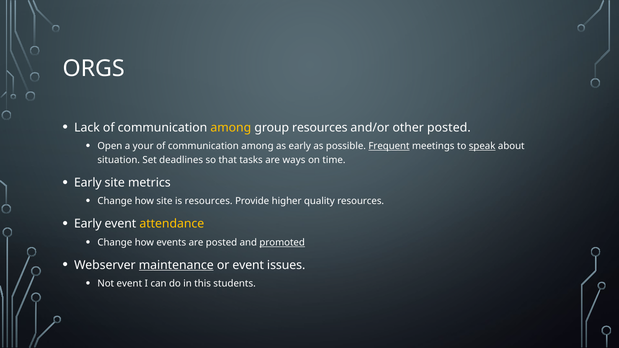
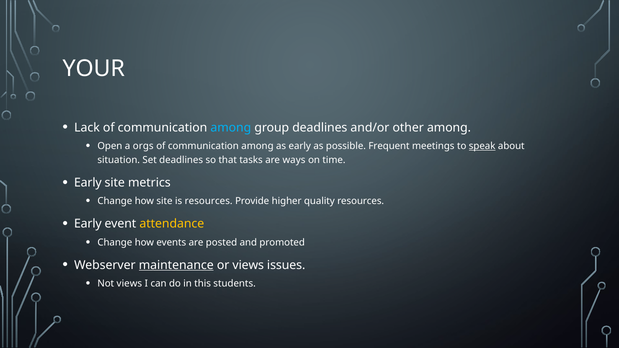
ORGS: ORGS -> YOUR (94, 69)
among colour: yellow -> light blue (231, 128)
group resources: resources -> deadlines (320, 128)
other posted: posted -> among (449, 128)
your: your -> orgs (143, 146)
Frequent underline: present -> none (389, 146)
promoted underline: present -> none (282, 243)
or event: event -> views (248, 265)
Not event: event -> views (129, 284)
